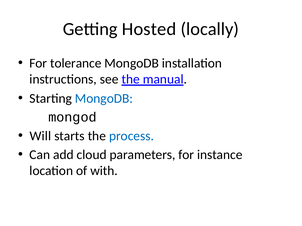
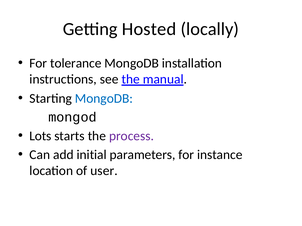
Will: Will -> Lots (40, 136)
process colour: blue -> purple (131, 136)
cloud: cloud -> initial (92, 155)
with: with -> user (104, 171)
